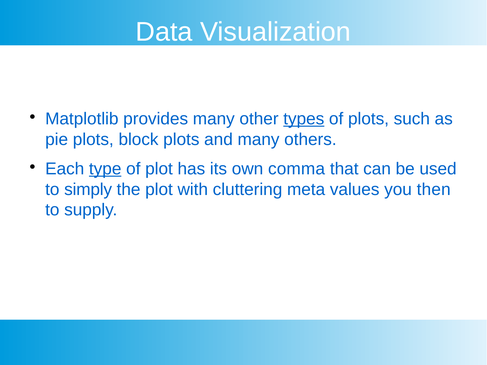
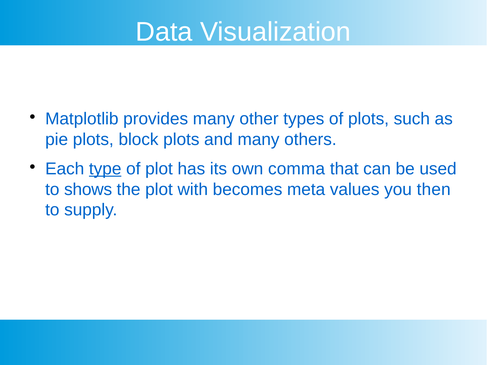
types underline: present -> none (304, 119)
simply: simply -> shows (88, 189)
cluttering: cluttering -> becomes (248, 189)
